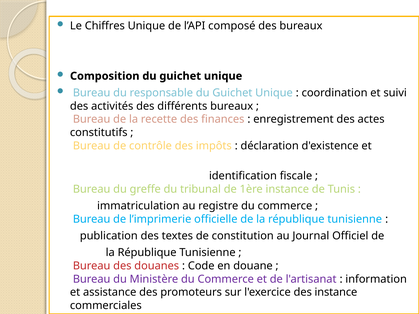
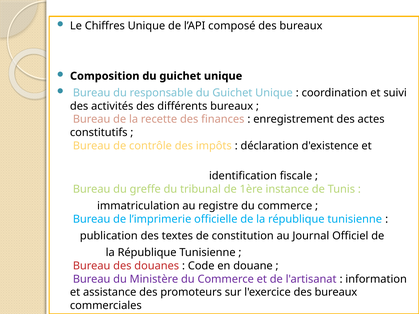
l'exercice des instance: instance -> bureaux (336, 293)
